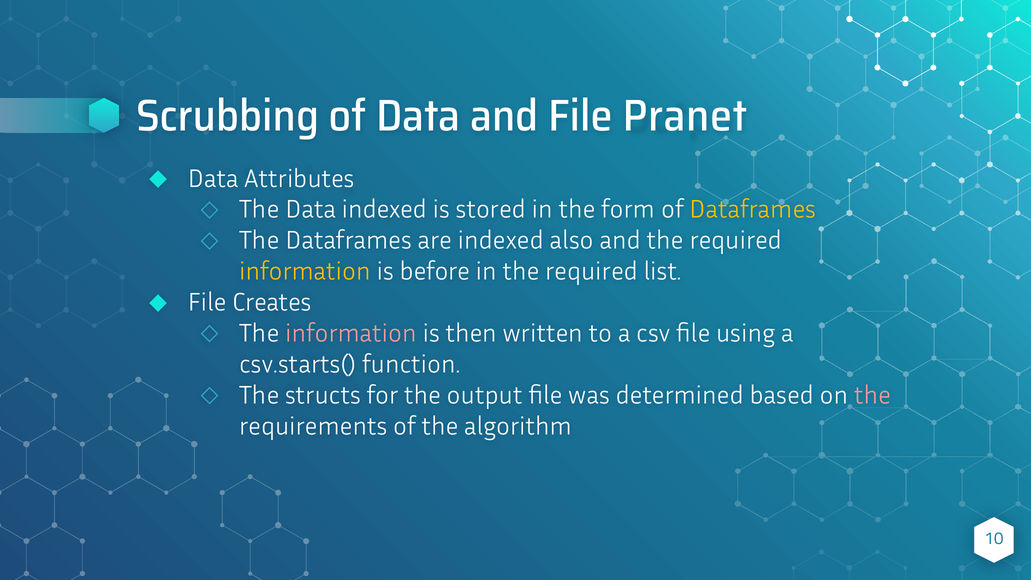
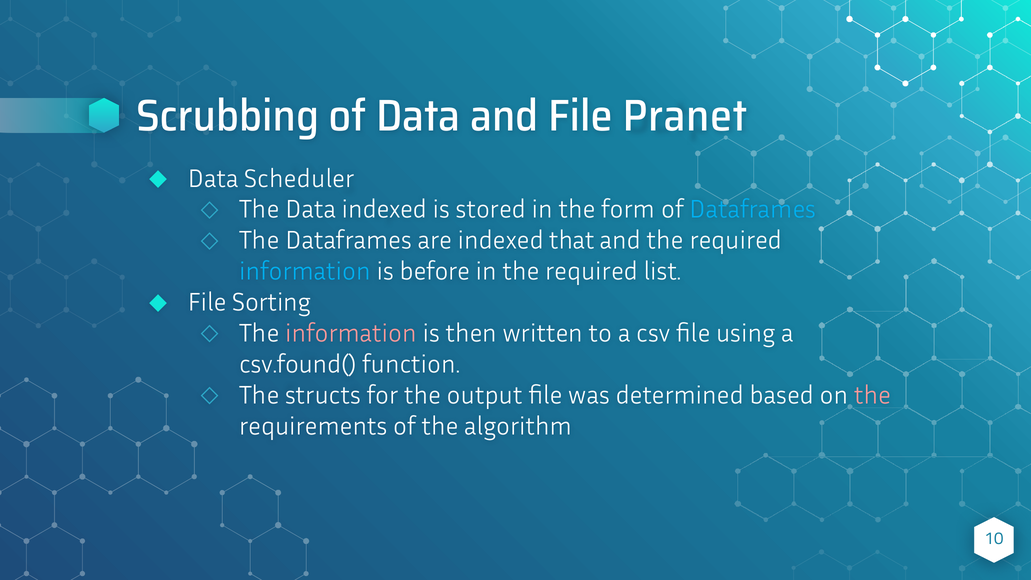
Attributes: Attributes -> Scheduler (299, 179)
Dataframes colour: yellow -> light blue (753, 209)
also: also -> that (572, 240)
information colour: yellow -> light blue (305, 271)
Creates: Creates -> Sorting (272, 302)
csv.starts(: csv.starts( -> csv.found( (298, 364)
